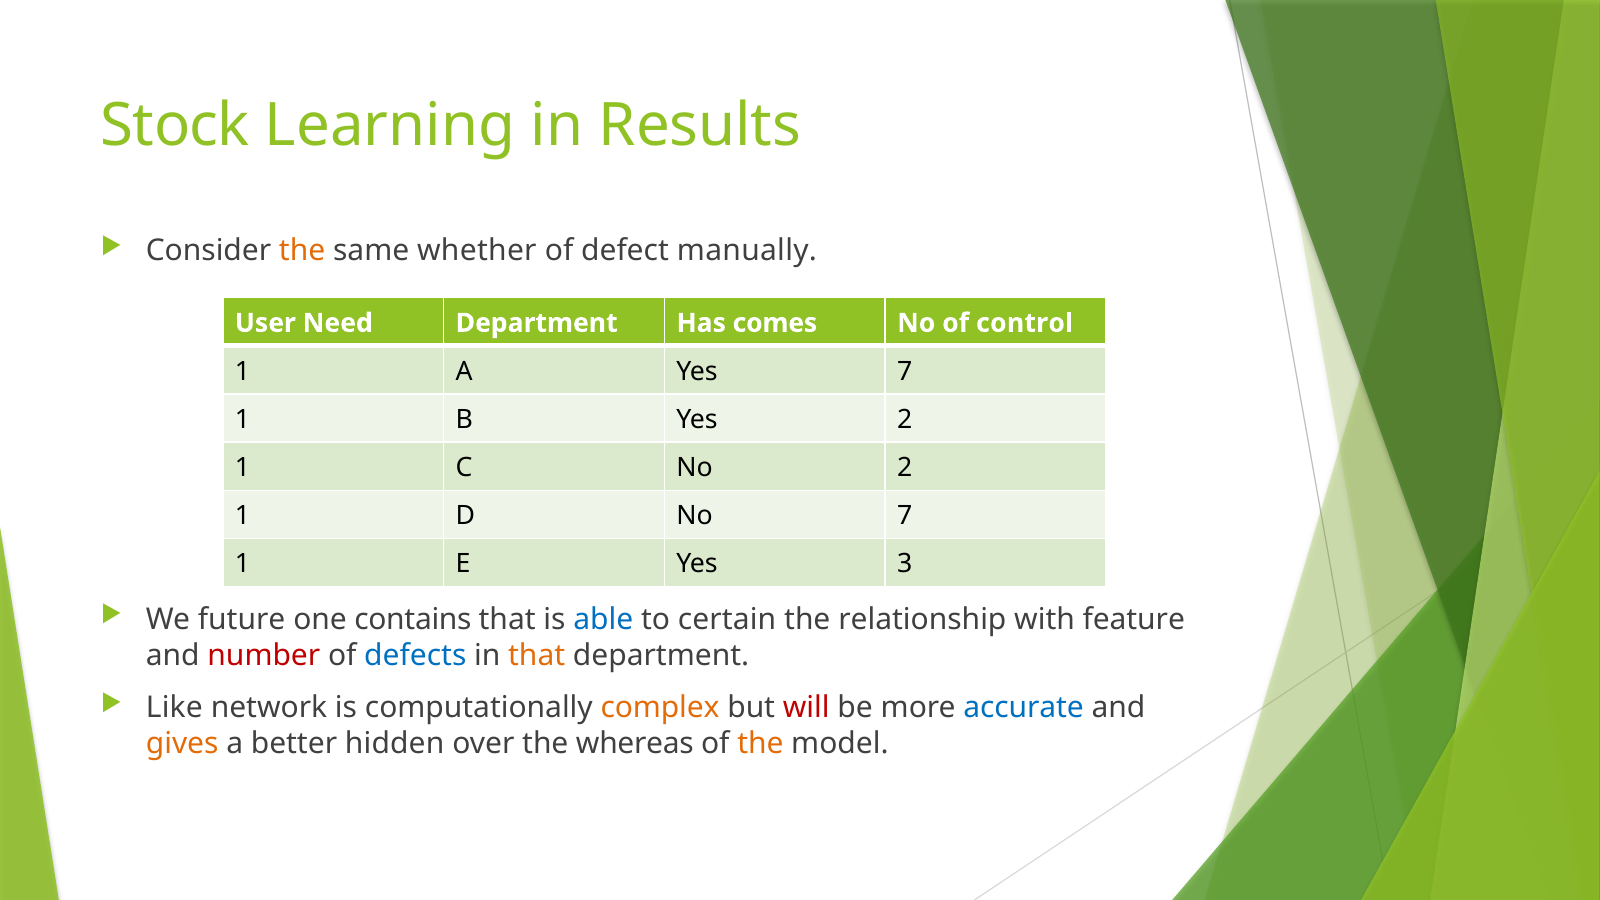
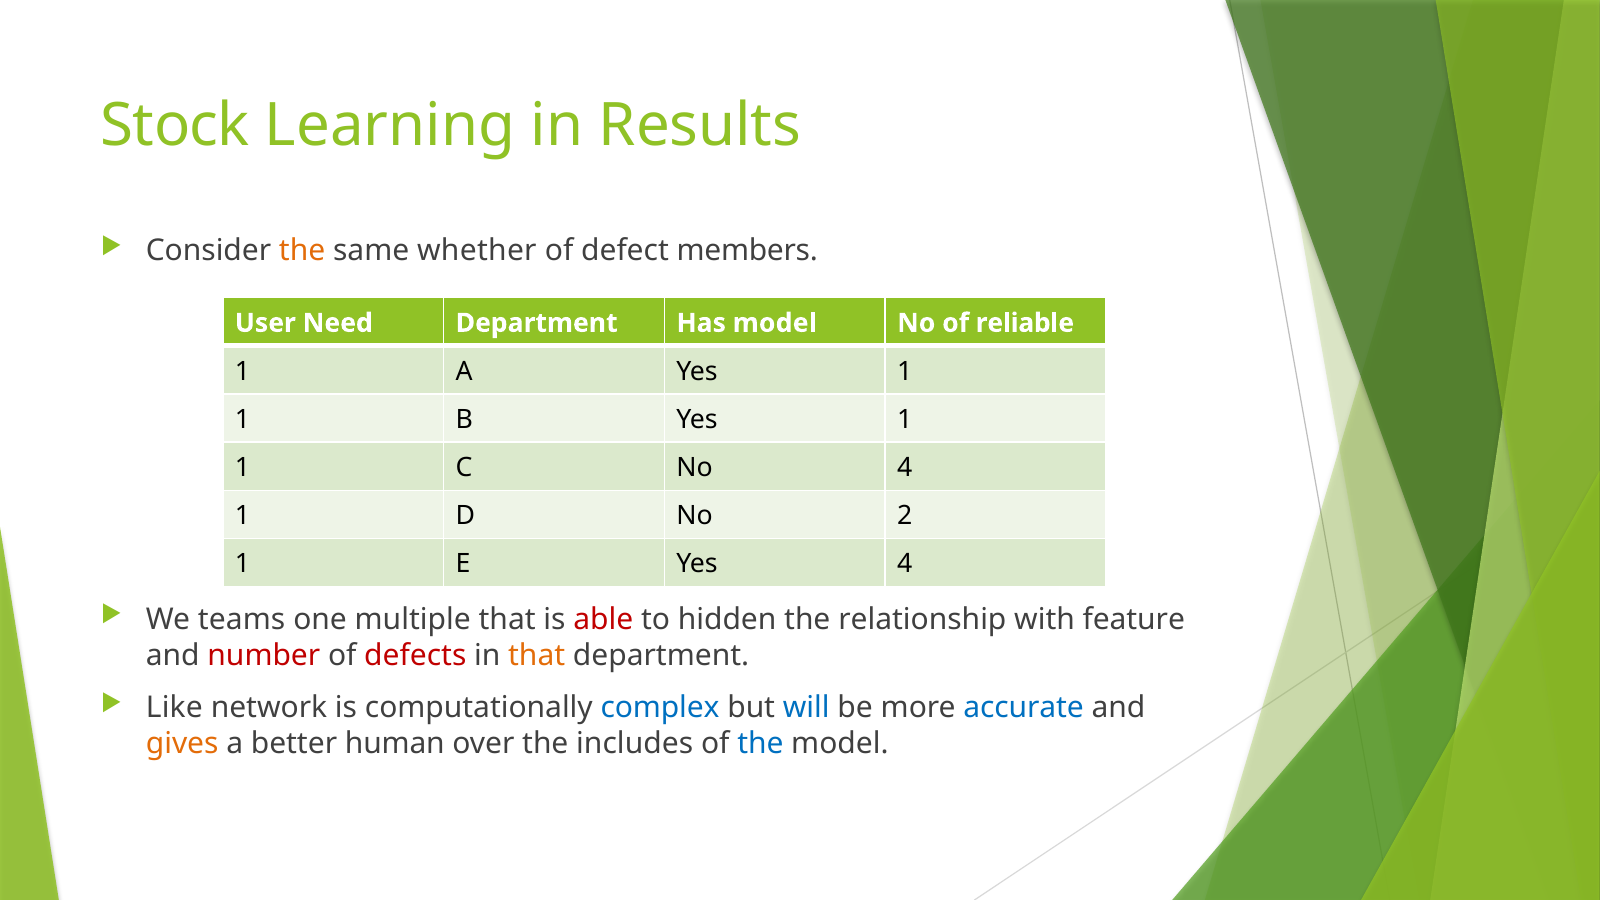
manually: manually -> members (747, 251)
Has comes: comes -> model (775, 323)
control: control -> reliable (1025, 323)
A Yes 7: 7 -> 1 (905, 371)
B Yes 2: 2 -> 1 (905, 419)
No 2: 2 -> 4 (905, 468)
No 7: 7 -> 2 (905, 516)
Yes 3: 3 -> 4 (905, 564)
future: future -> teams (242, 619)
contains: contains -> multiple (413, 619)
able colour: blue -> red (603, 619)
certain: certain -> hidden (727, 619)
defects colour: blue -> red (415, 655)
complex colour: orange -> blue (660, 708)
will colour: red -> blue (806, 708)
hidden: hidden -> human (395, 744)
whereas: whereas -> includes (635, 744)
the colour: orange -> blue (760, 744)
